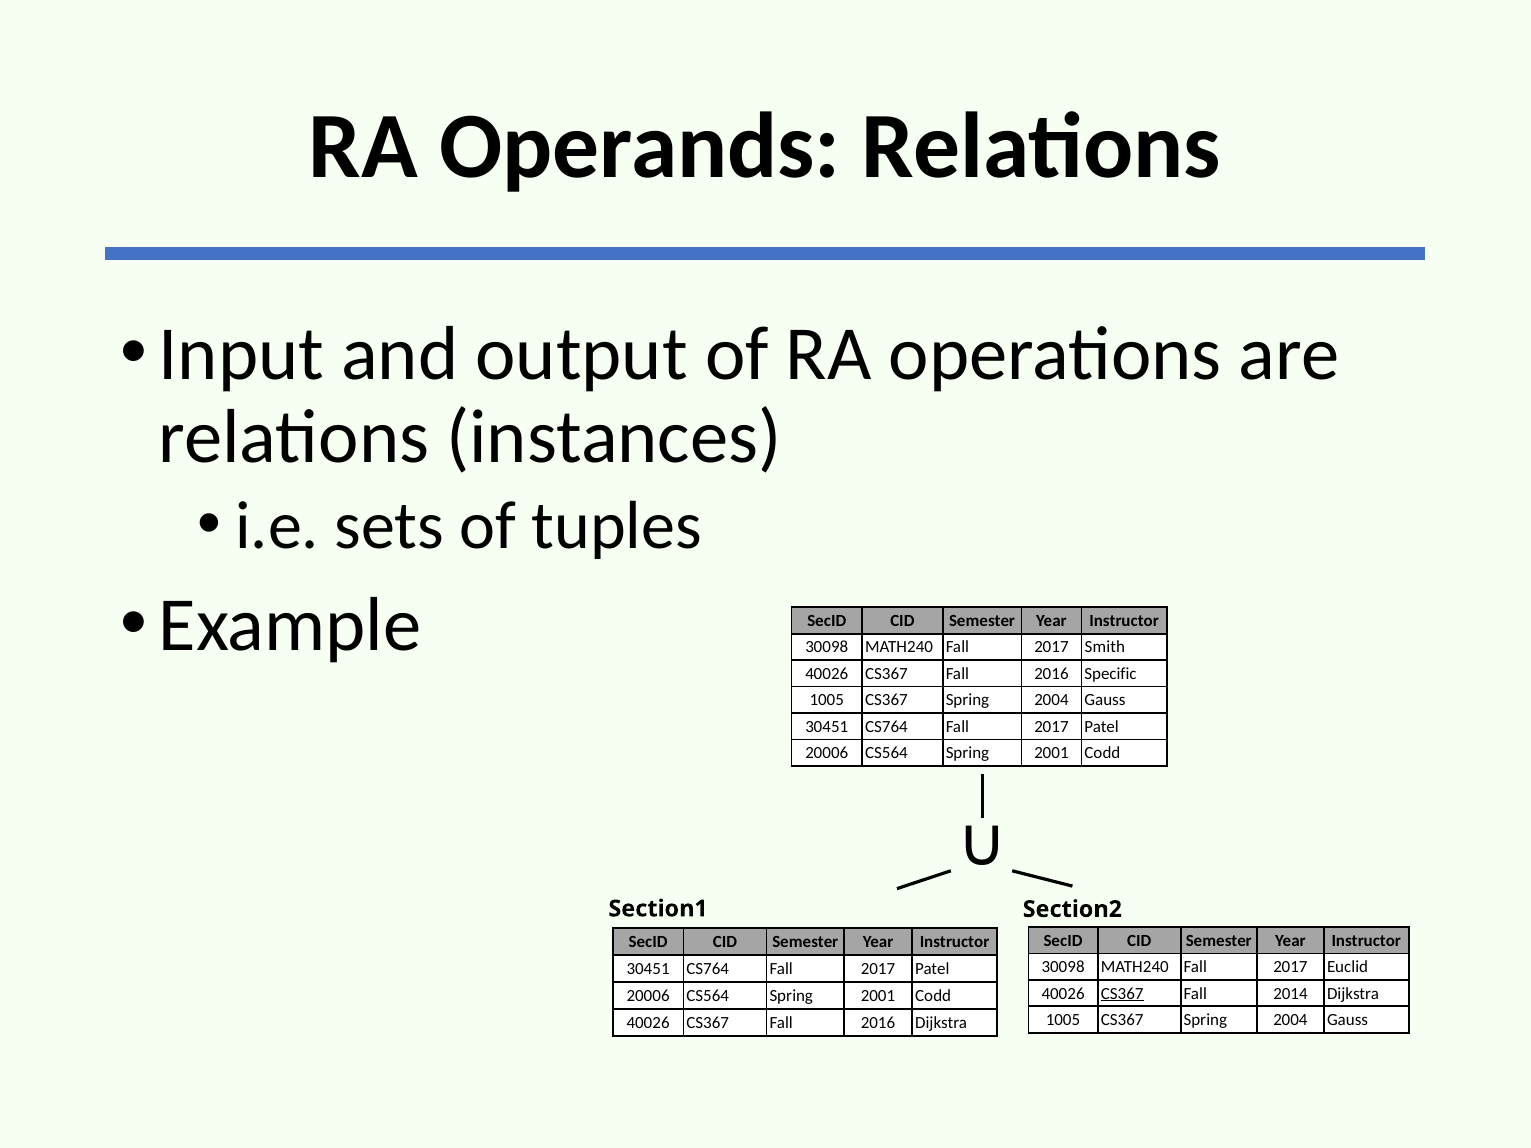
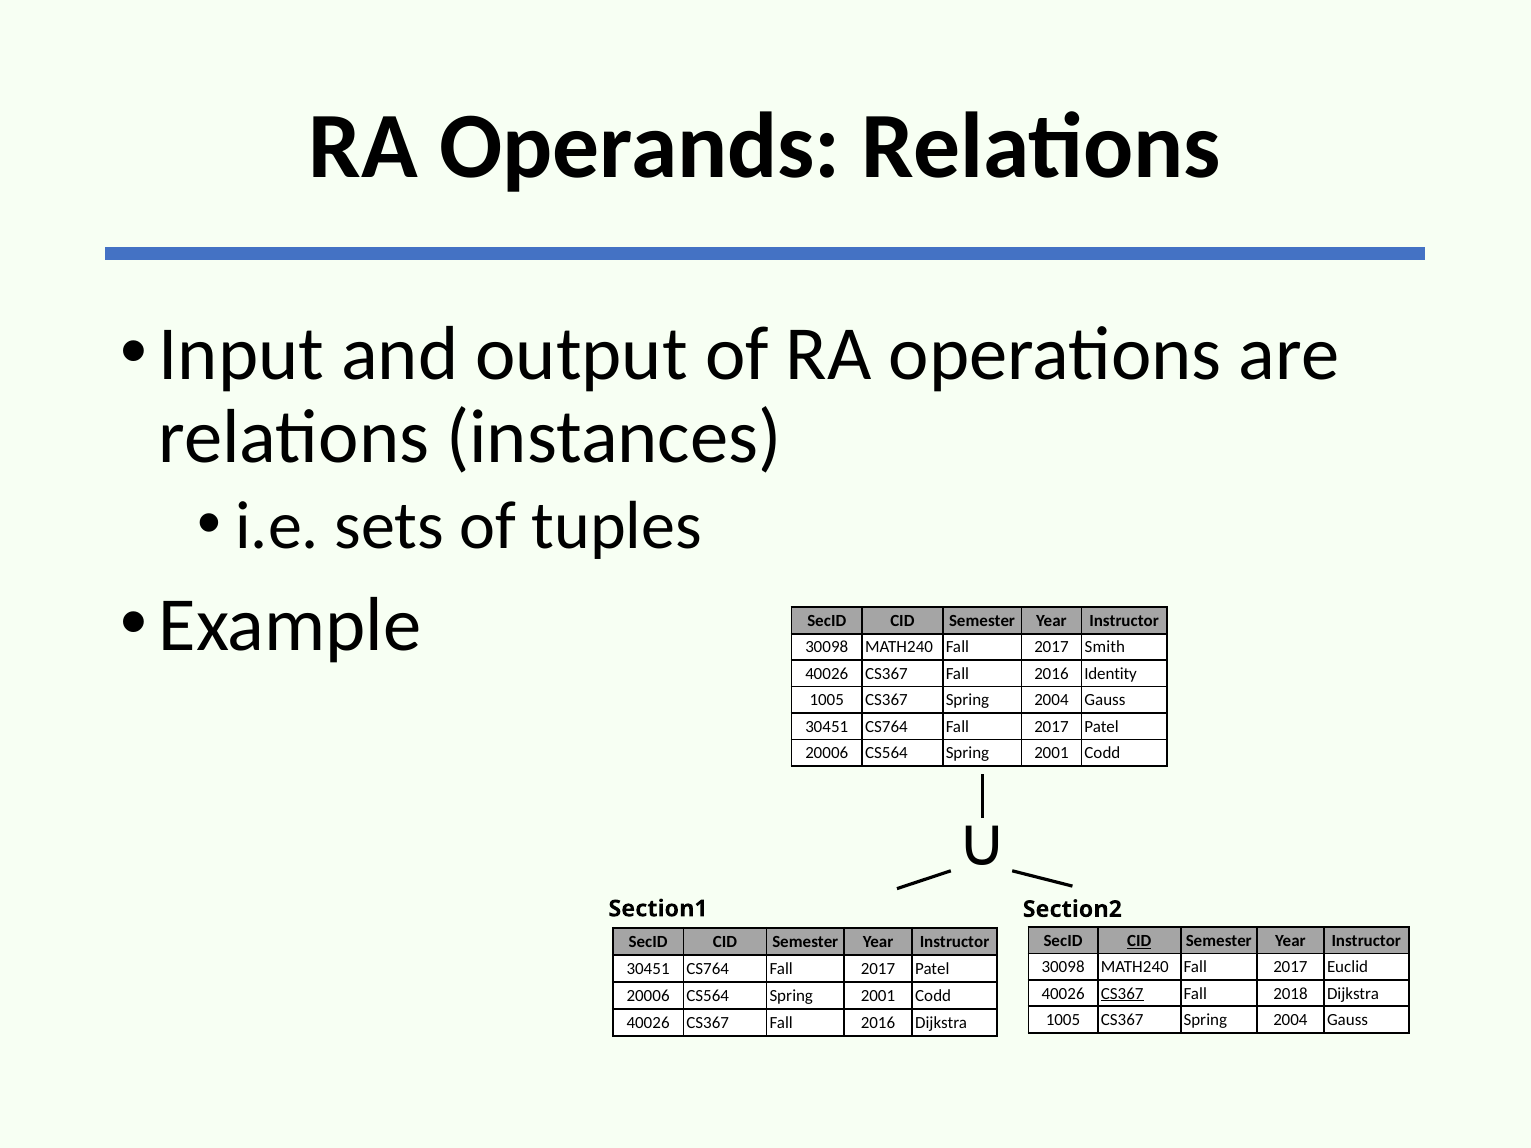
Specific: Specific -> Identity (1111, 674)
CID underline: none -> present (1139, 941)
2014: 2014 -> 2018 (1290, 994)
